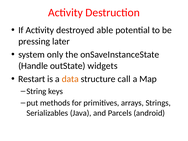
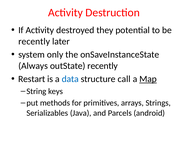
able: able -> they (105, 30)
pressing: pressing -> recently (34, 41)
Handle: Handle -> Always (33, 66)
outState widgets: widgets -> recently (103, 66)
data colour: orange -> blue (70, 79)
Map underline: none -> present (148, 79)
